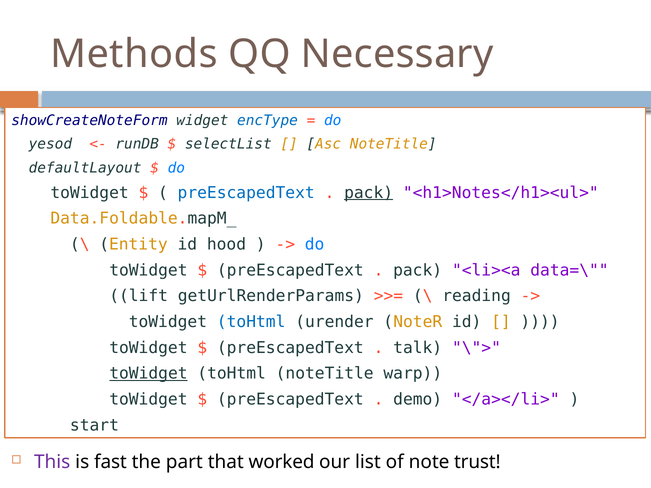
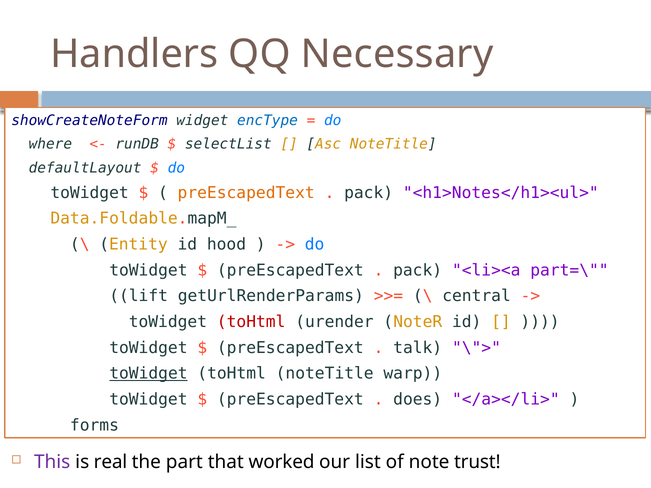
Methods: Methods -> Handlers (134, 54)
yesod: yesod -> where (50, 144)
preEscapedText colour: blue -> orange (246, 193)
pack underline: present -> none (369, 193)
data=\: data=\ -> part=\ (569, 270)
reading: reading -> central (477, 296)
toHtml colour: blue -> red (251, 322)
demo: demo -> does (418, 400)
start: start -> forms (94, 426)
fast: fast -> real (111, 462)
